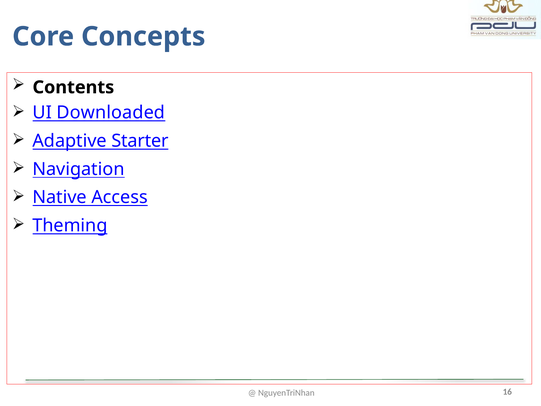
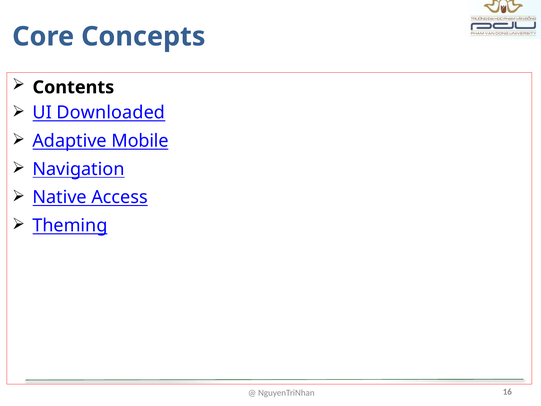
Starter: Starter -> Mobile (140, 141)
